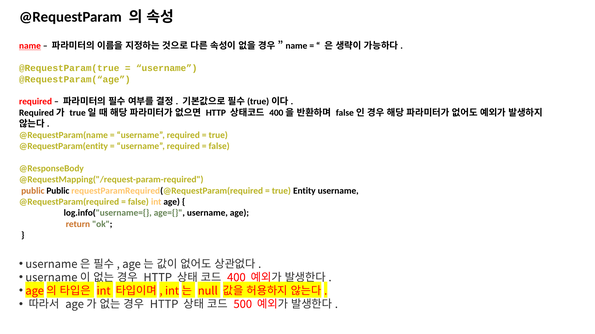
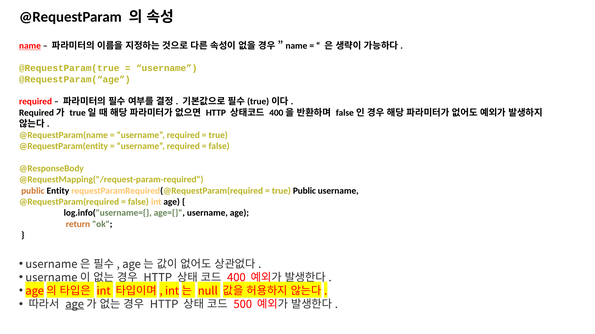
public Public: Public -> Entity (58, 191)
true Entity: Entity -> Public (304, 191)
age underline: none -> present (75, 305)
